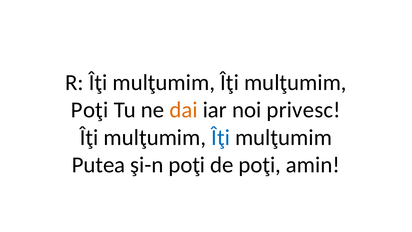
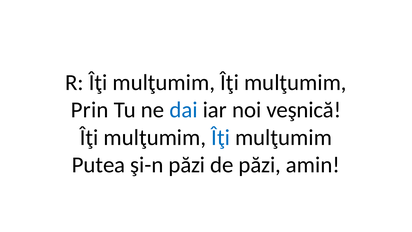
Poţi: Poţi -> Prin (90, 110)
dai colour: orange -> blue (184, 110)
privesc: privesc -> veşnică (304, 110)
şi-n poţi: poţi -> păzi (187, 165)
de poţi: poţi -> păzi (260, 165)
